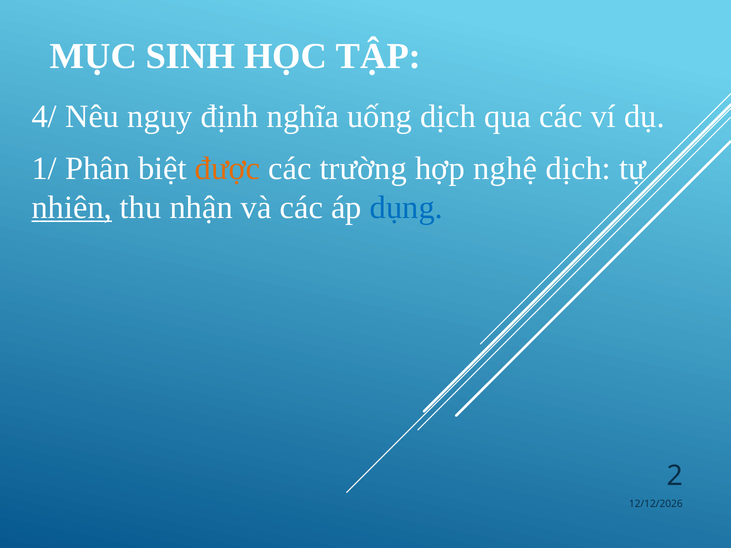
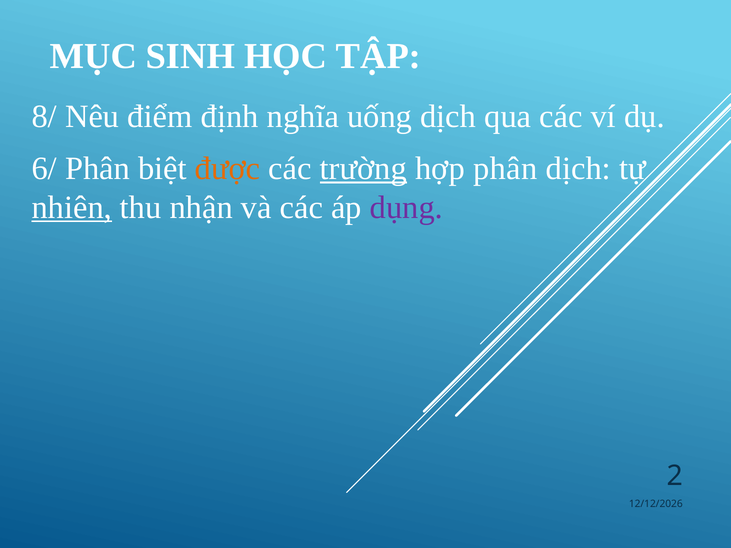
4/: 4/ -> 8/ (44, 117)
nguy: nguy -> điểm (160, 117)
1/: 1/ -> 6/ (44, 168)
trường underline: none -> present (363, 168)
hợp nghệ: nghệ -> phân (505, 168)
dụng colour: blue -> purple (406, 207)
